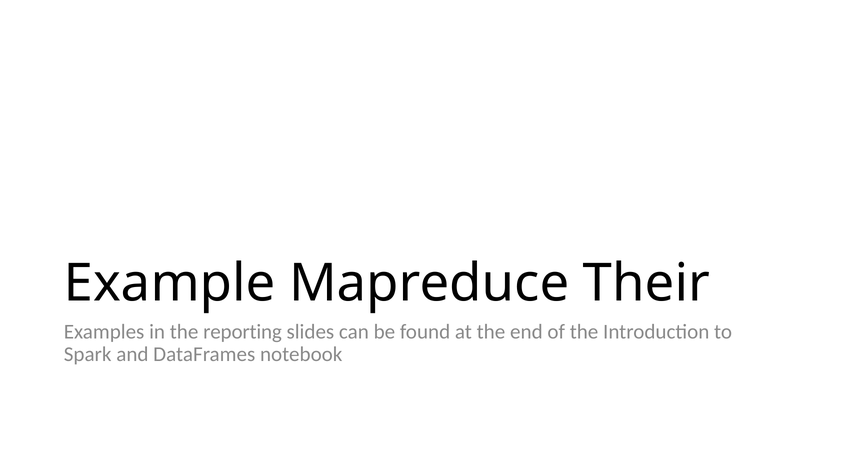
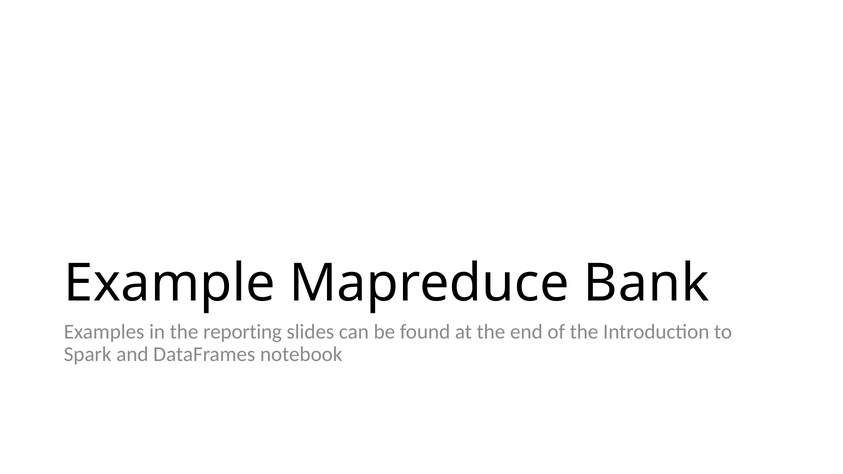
Their: Their -> Bank (646, 283)
